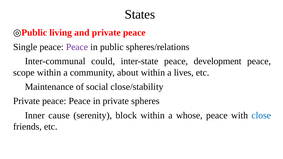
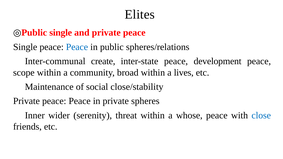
States: States -> Elites (140, 14)
◎Public living: living -> single (61, 33)
Peace colour: purple -> blue (77, 47)
could: could -> create (103, 61)
about: about -> broad (128, 73)
cause: cause -> wider (59, 115)
block: block -> threat (126, 115)
